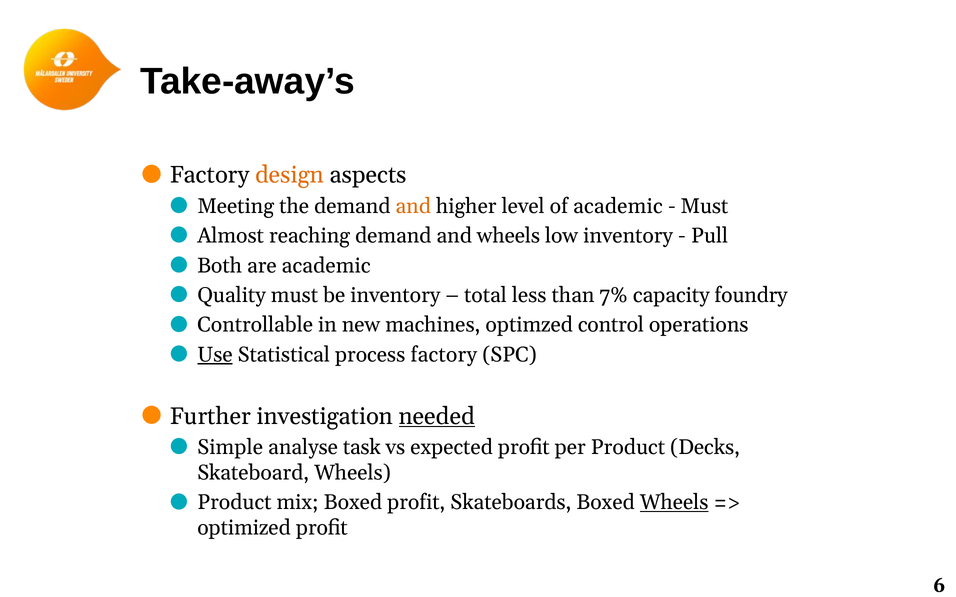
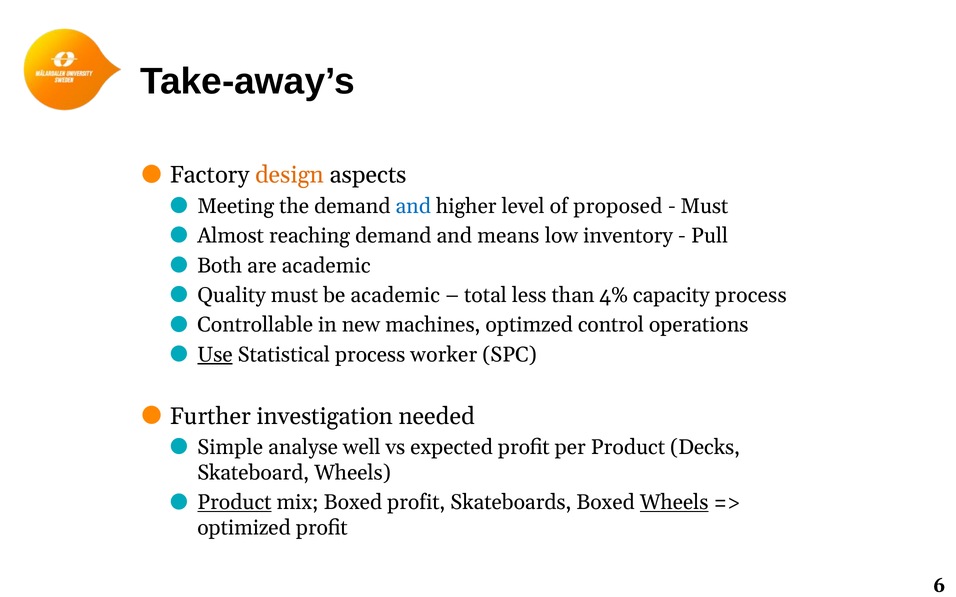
and colour: orange -> blue (413, 206)
of academic: academic -> proposed (618, 206)
and wheels: wheels -> means (508, 236)
be inventory: inventory -> academic (395, 295)
7%: 7% -> 4% (614, 295)
capacity foundry: foundry -> process (751, 295)
process factory: factory -> worker (444, 355)
needed underline: present -> none (437, 417)
task: task -> well (362, 448)
Product underline: none -> present (234, 503)
